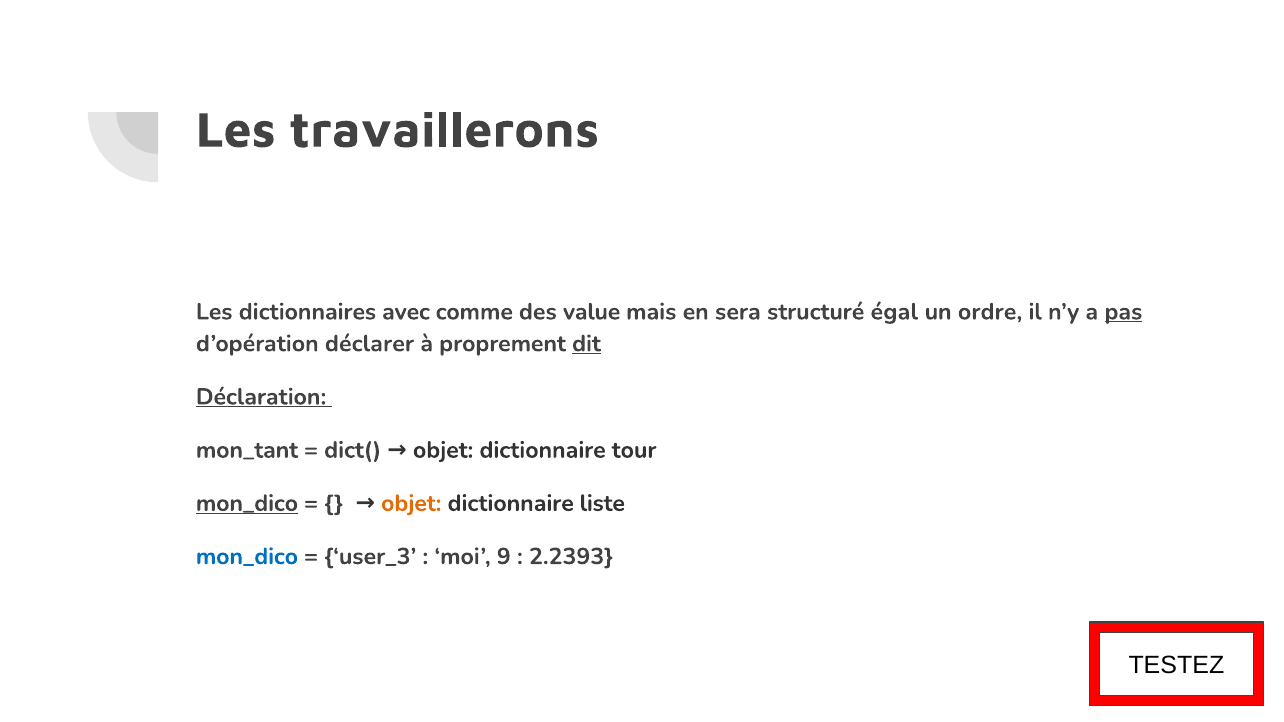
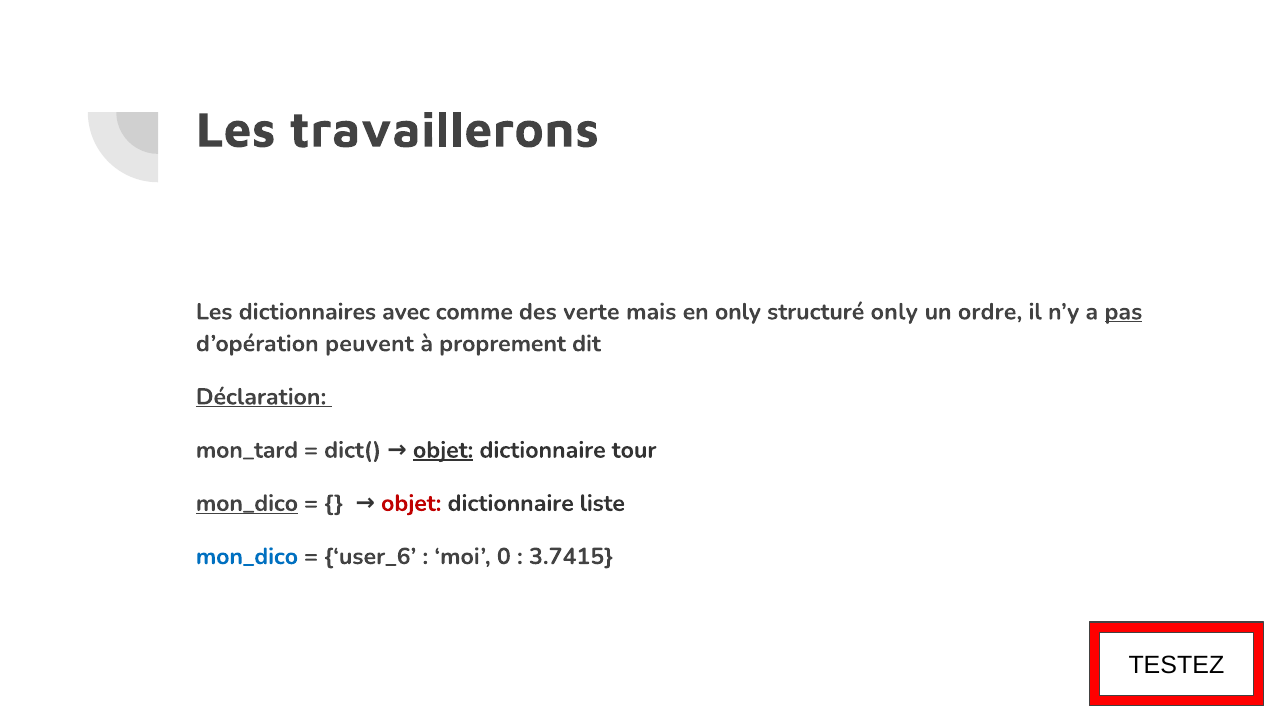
value: value -> verte (591, 312)
en sera: sera -> only (738, 312)
structuré égal: égal -> only (894, 312)
déclarer: déclarer -> peuvent (369, 344)
dit underline: present -> none (586, 344)
mon_tant: mon_tant -> mon_tard (247, 450)
objet underline: none -> present (443, 450)
objet colour: orange -> red (411, 503)
user_3: user_3 -> user_6 (370, 557)
9: 9 -> 0 (504, 557)
2.2393: 2.2393 -> 3.7415 (571, 557)
